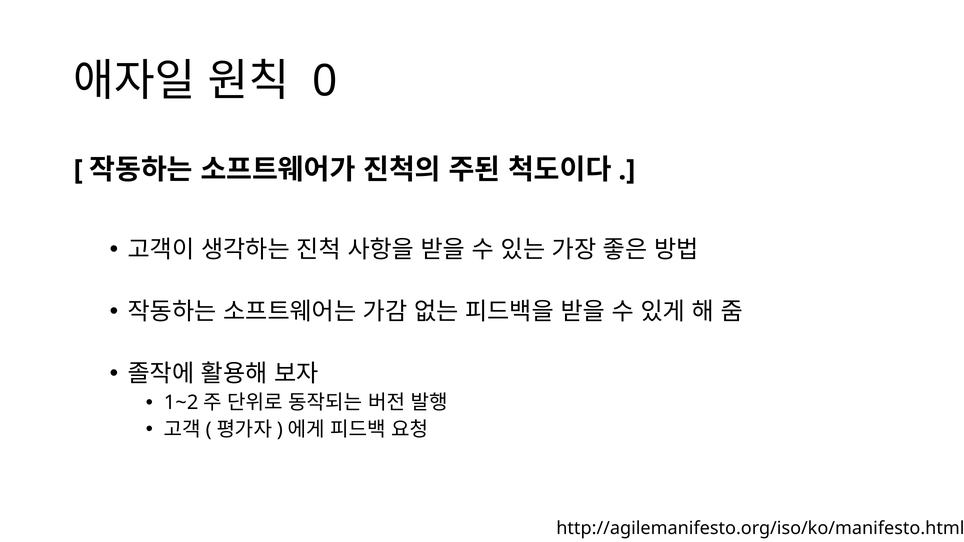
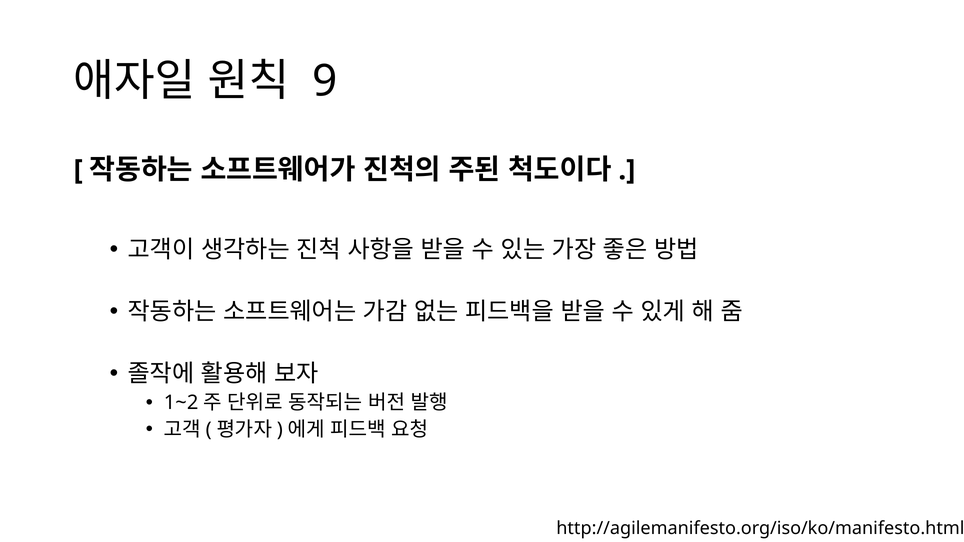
0: 0 -> 9 (325, 81)
